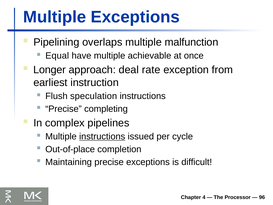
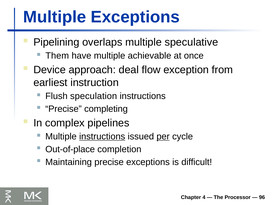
malfunction: malfunction -> speculative (191, 42)
Equal: Equal -> Them (57, 56)
Longer: Longer -> Device (50, 70)
rate: rate -> flow (151, 70)
per underline: none -> present (163, 136)
